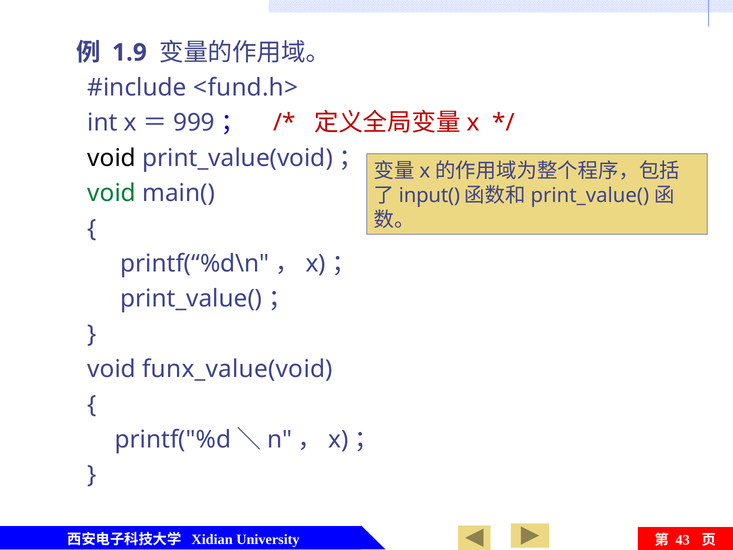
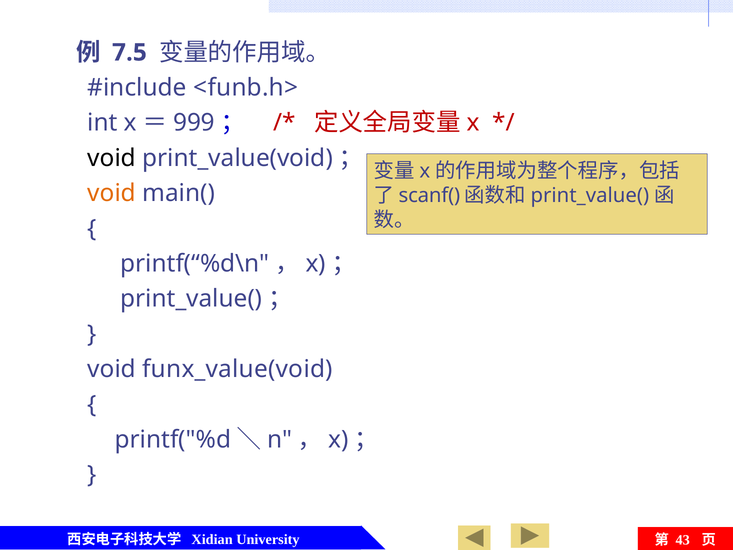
1.9: 1.9 -> 7.5 (129, 53)
<fund.h>: <fund.h> -> <funb.h> (246, 88)
void colour: green -> orange (112, 193)
input(: input( -> scanf( (429, 195)
